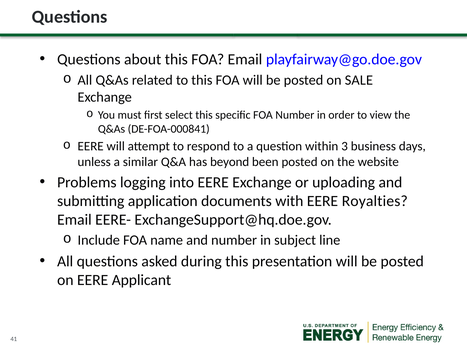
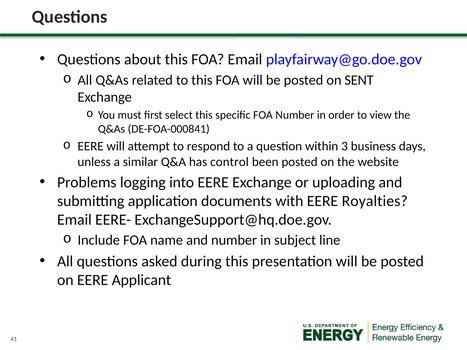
SALE: SALE -> SENT (359, 80)
beyond: beyond -> control (230, 162)
